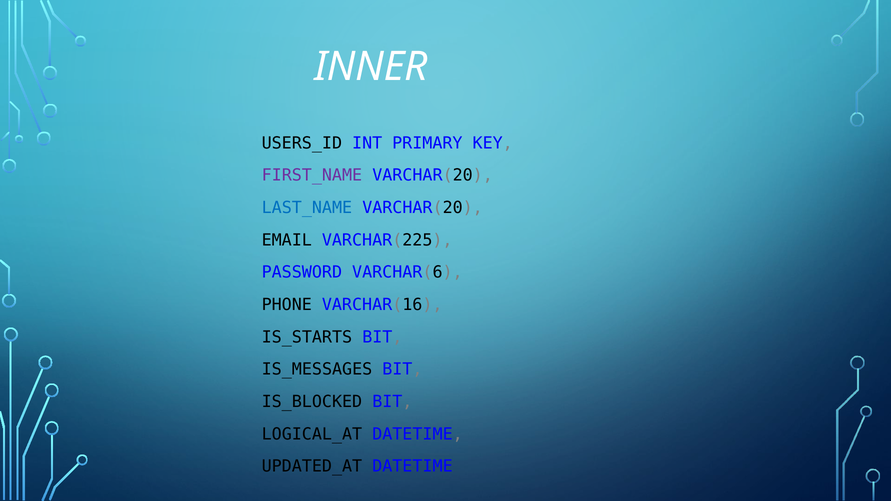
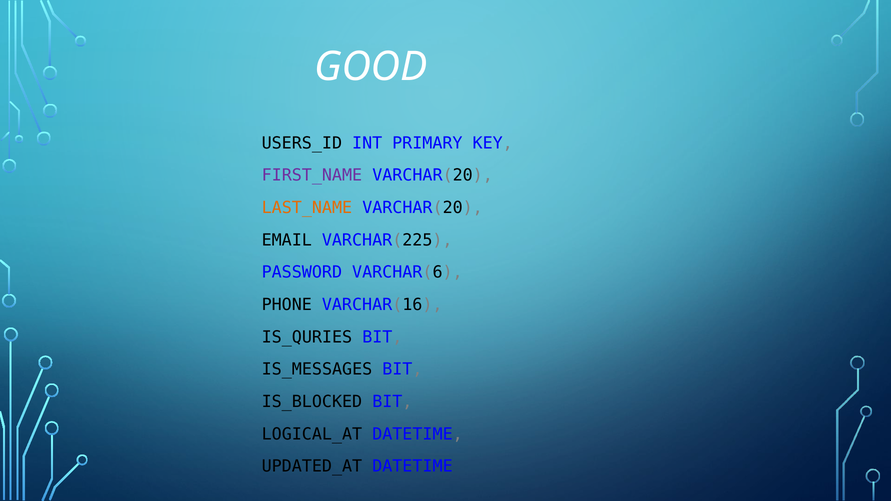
INNER: INNER -> GOOD (371, 67)
LAST_NAME colour: blue -> orange (307, 208)
IS_STARTS: IS_STARTS -> IS_QURIES (307, 337)
